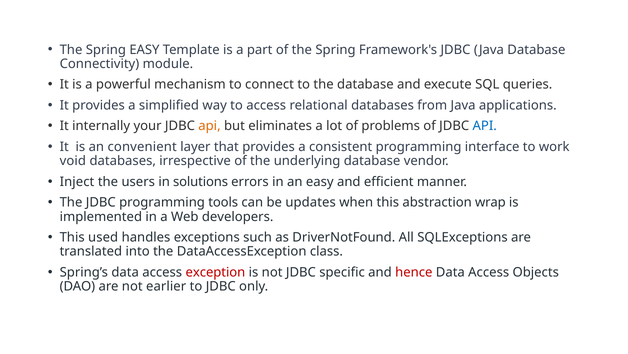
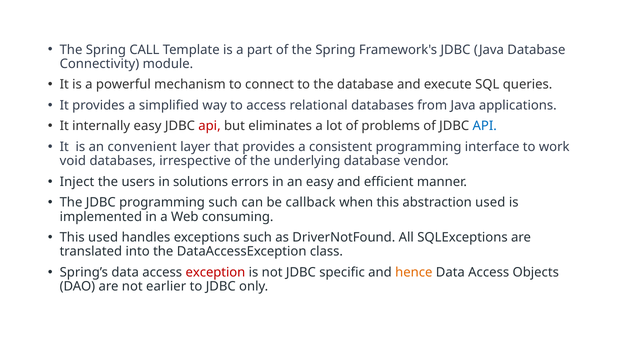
Spring EASY: EASY -> CALL (144, 50)
internally your: your -> easy (148, 126)
api colour: orange -> red (209, 126)
programming tools: tools -> such (223, 202)
updates: updates -> callback (311, 202)
abstraction wrap: wrap -> used (490, 202)
developers: developers -> consuming (238, 216)
hence colour: red -> orange (414, 272)
